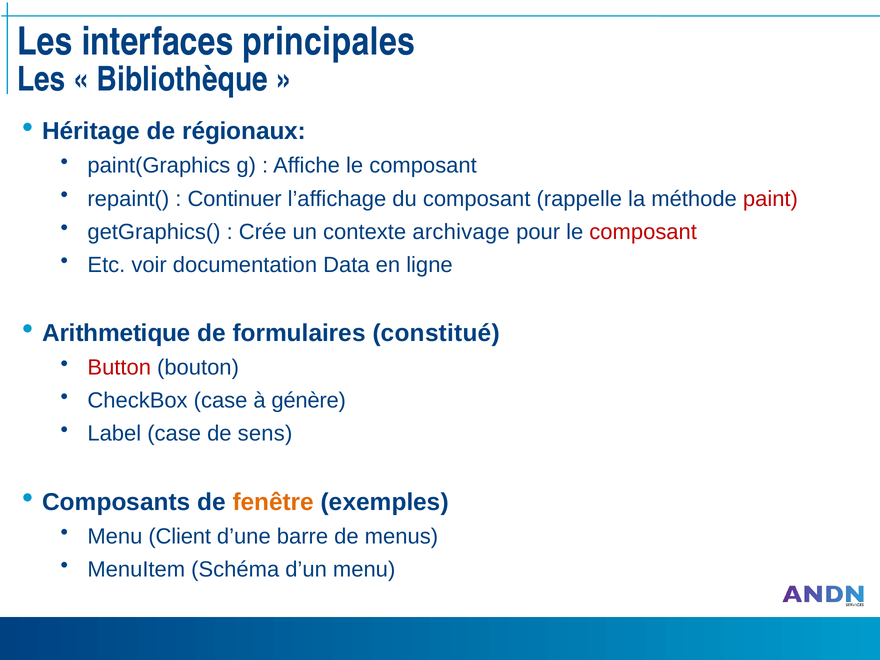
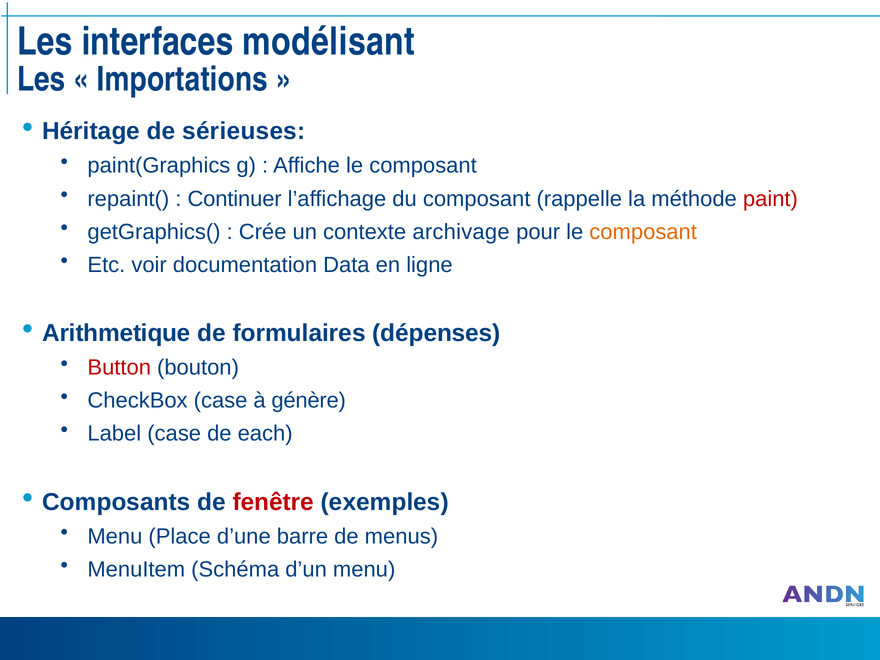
principales: principales -> modélisant (329, 42)
Bibliothèque: Bibliothèque -> Importations (182, 80)
régionaux: régionaux -> sérieuses (244, 131)
composant colour: red -> orange (643, 232)
constitué: constitué -> dépenses (436, 333)
sens: sens -> each (265, 434)
fenêtre colour: orange -> red (273, 502)
Client: Client -> Place (180, 536)
